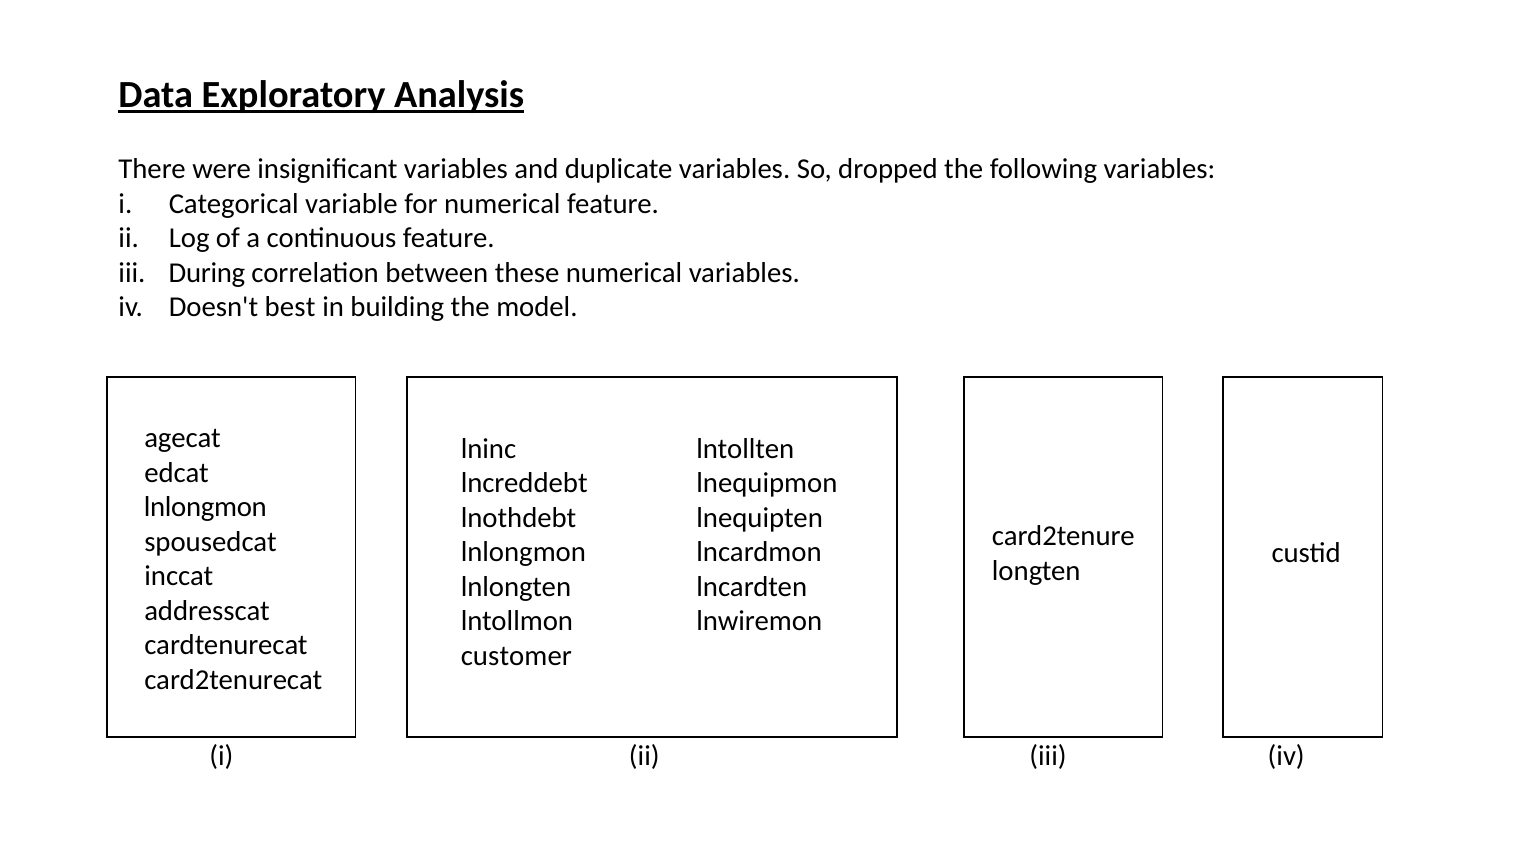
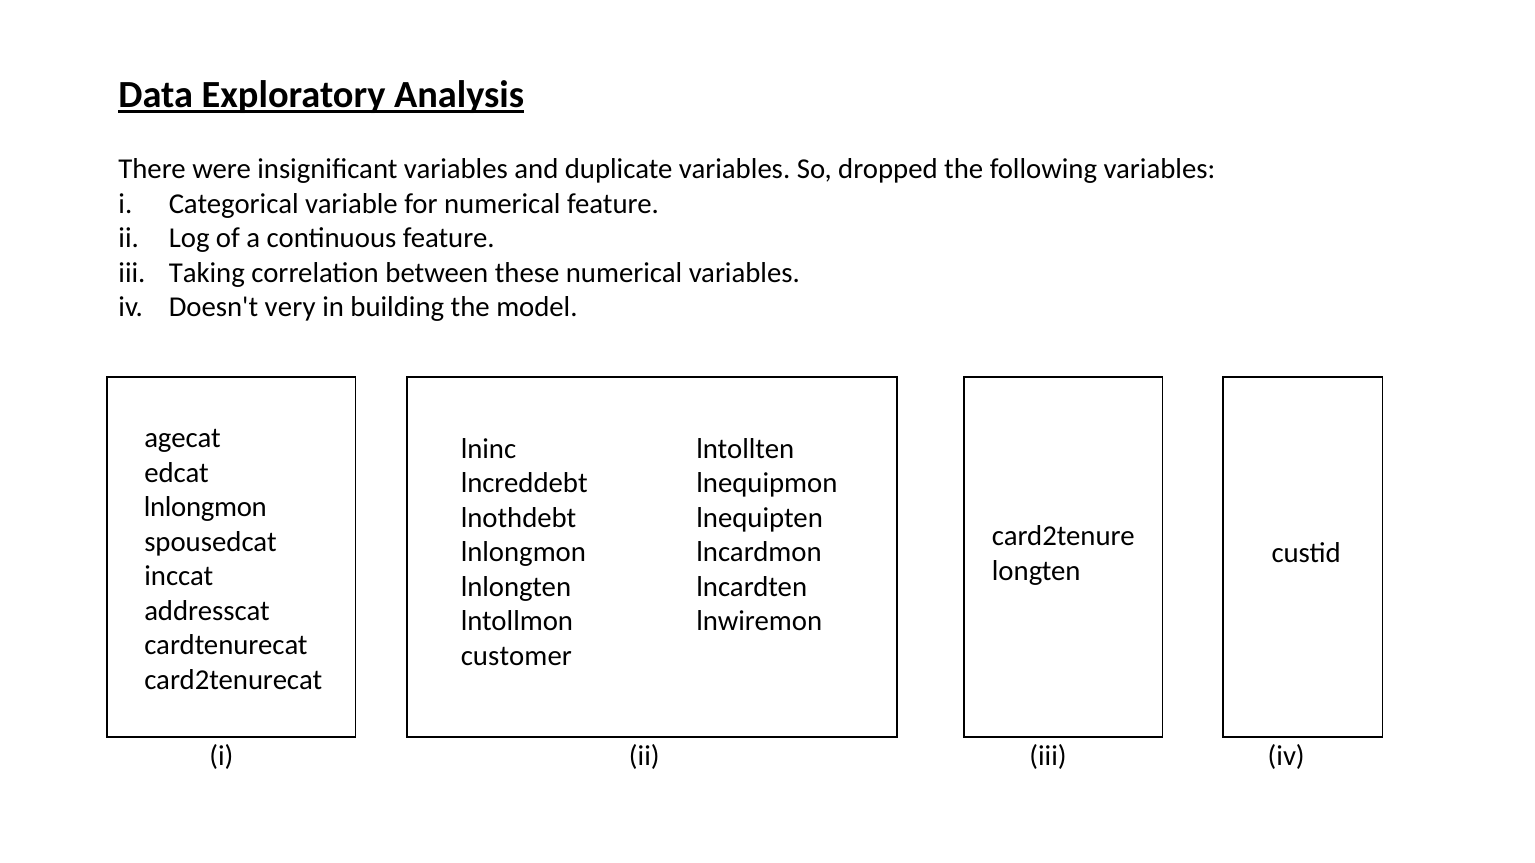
During: During -> Taking (207, 273)
best: best -> very (290, 307)
